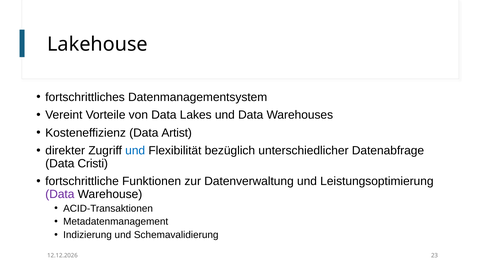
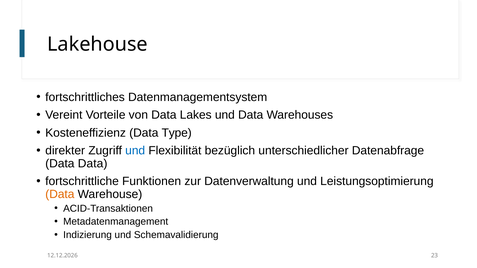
Artist: Artist -> Type (177, 133)
Data Cristi: Cristi -> Data (93, 164)
Data colour: purple -> orange (60, 194)
